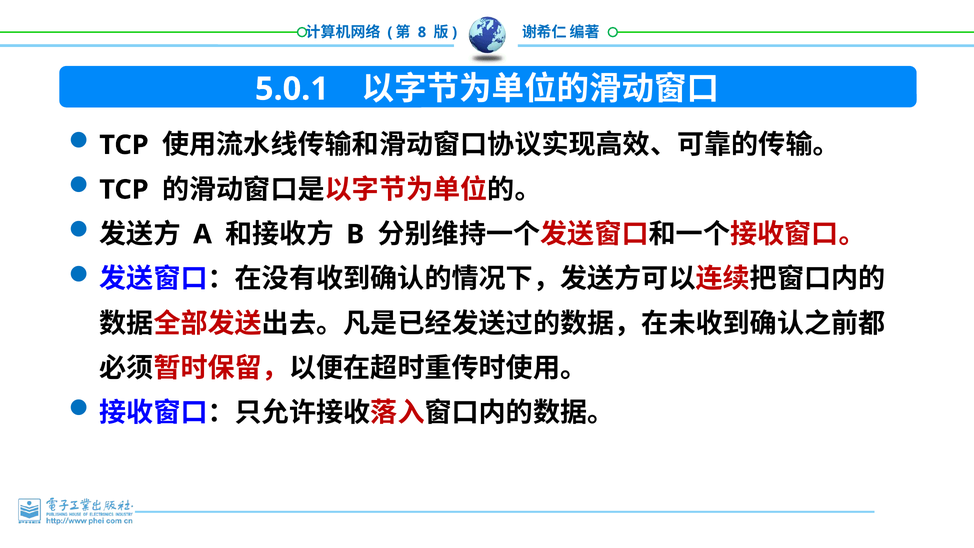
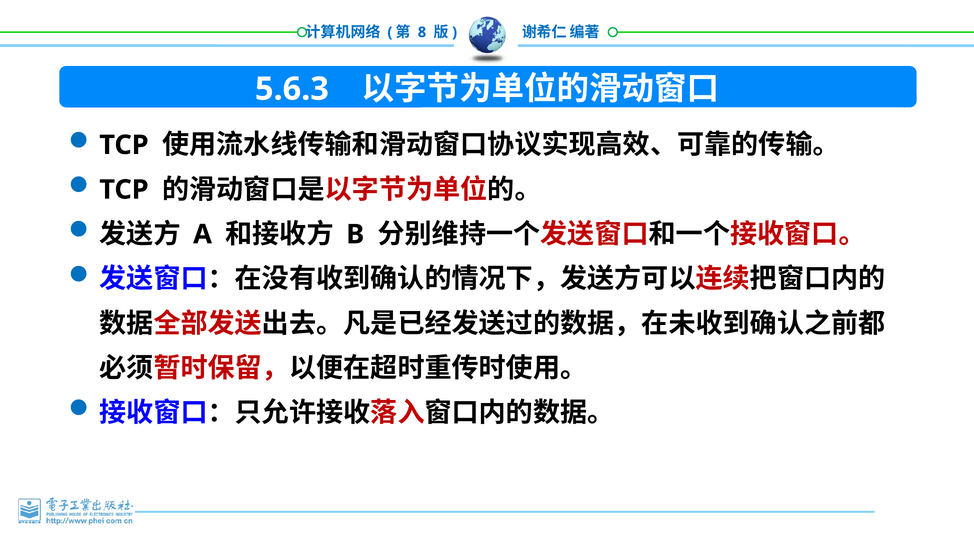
5.0.1: 5.0.1 -> 5.6.3 (292, 89)
